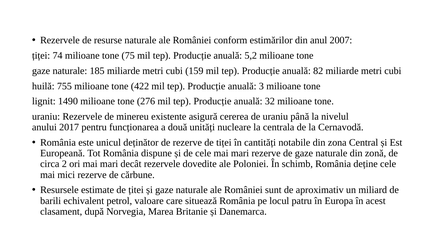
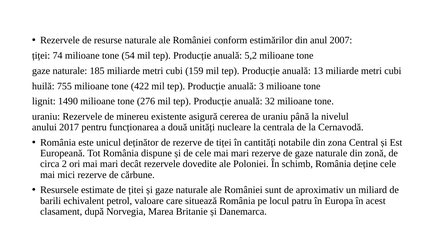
75: 75 -> 54 (128, 55)
82: 82 -> 13 (318, 71)
